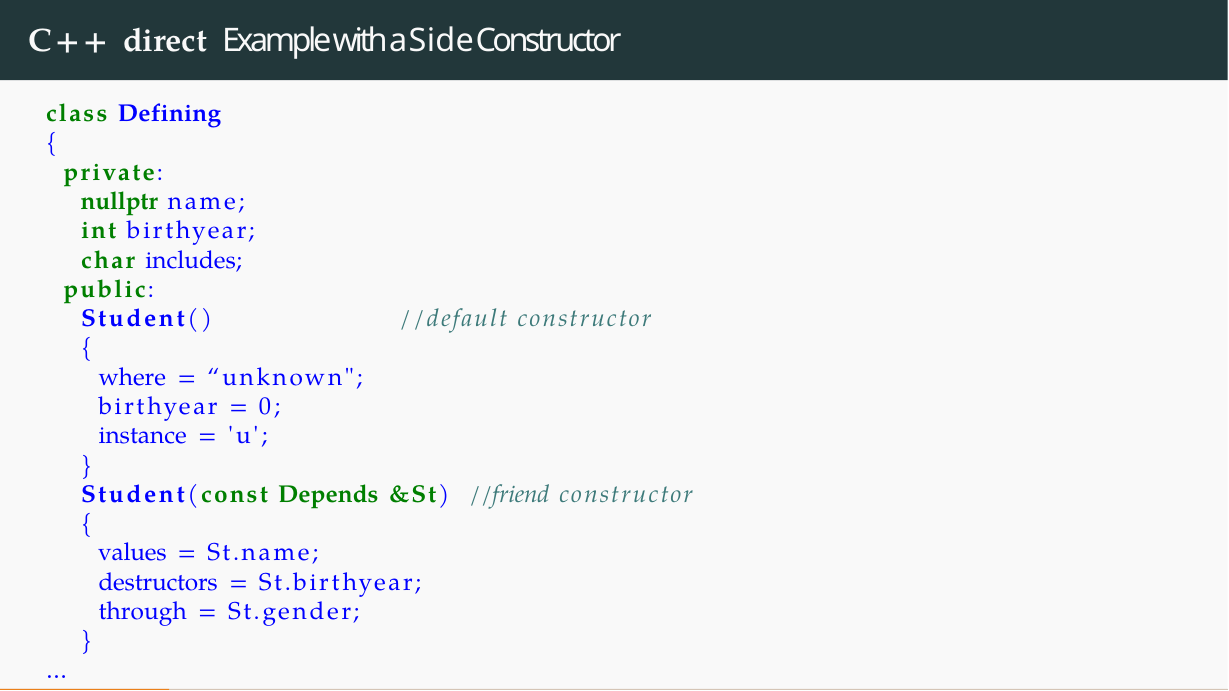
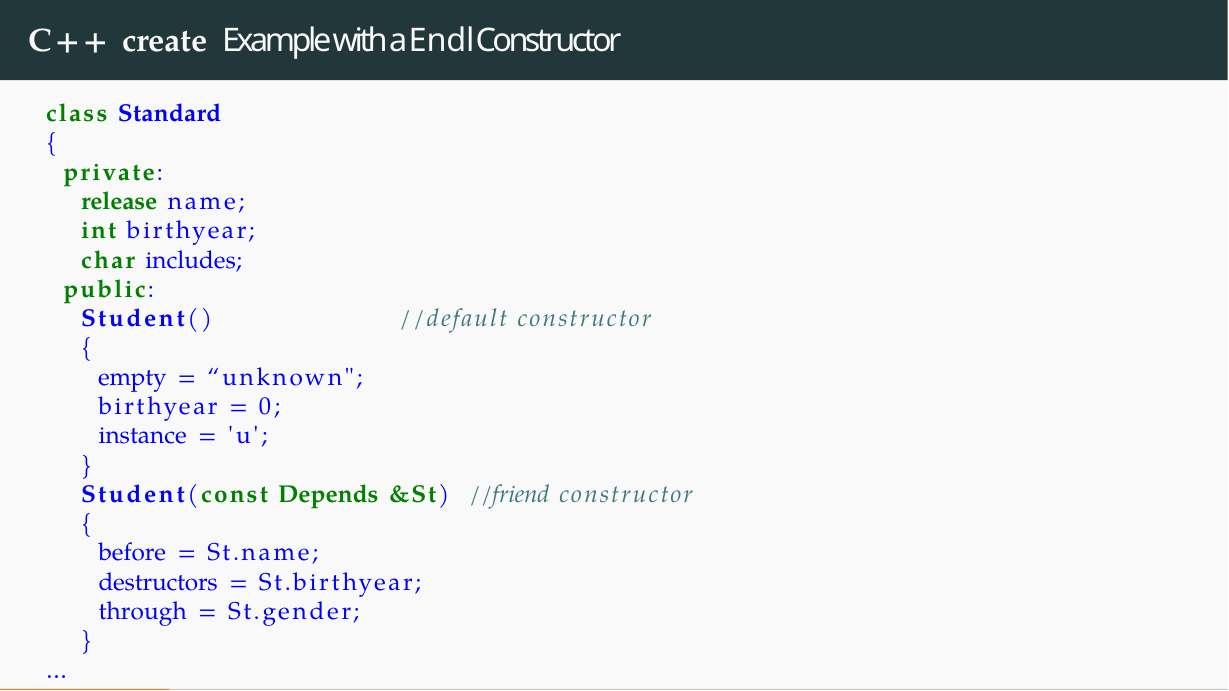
direct: direct -> create (165, 41)
Side: Side -> Endl (442, 41)
Defining: Defining -> Standard (170, 114)
nullptr: nullptr -> release (119, 202)
where: where -> empty (132, 377)
values: values -> before (132, 553)
